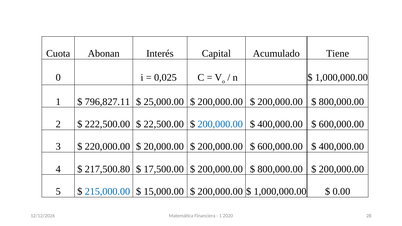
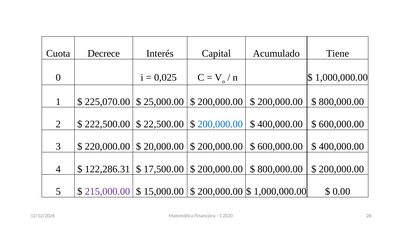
Abonan: Abonan -> Decrece (104, 54)
796,827.11: 796,827.11 -> 225,070.00 (107, 102)
217,500.80: 217,500.80 -> 122,286.31 (107, 169)
215,000.00 colour: blue -> purple (107, 192)
